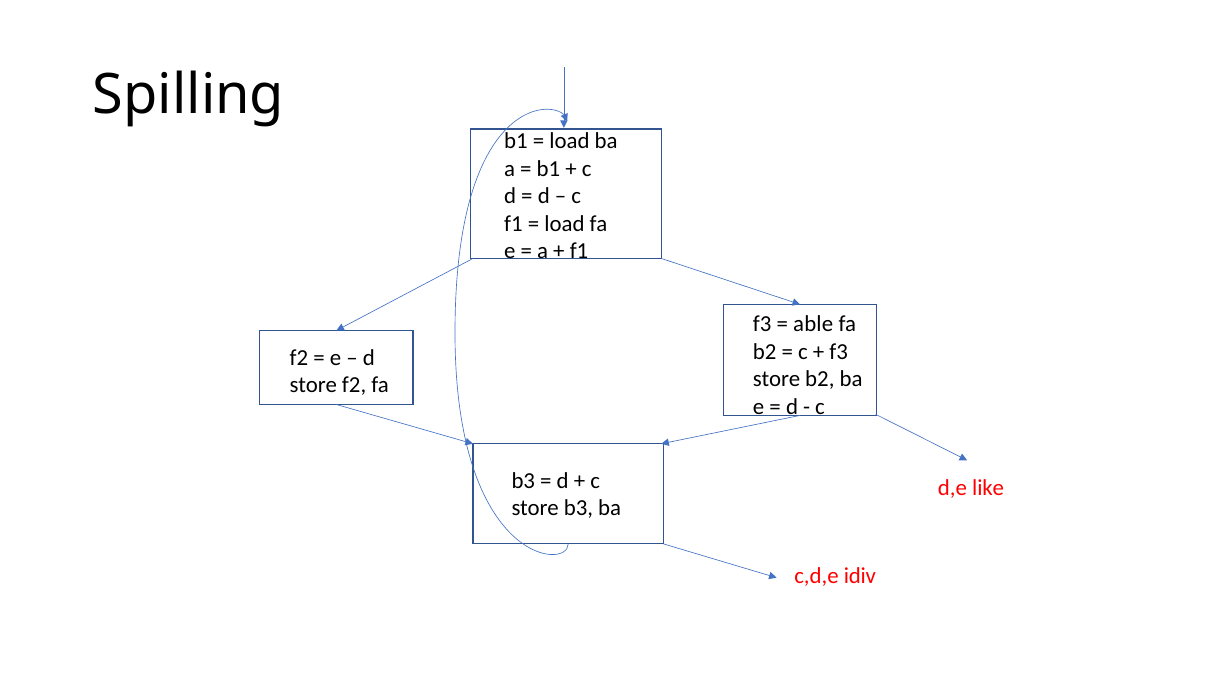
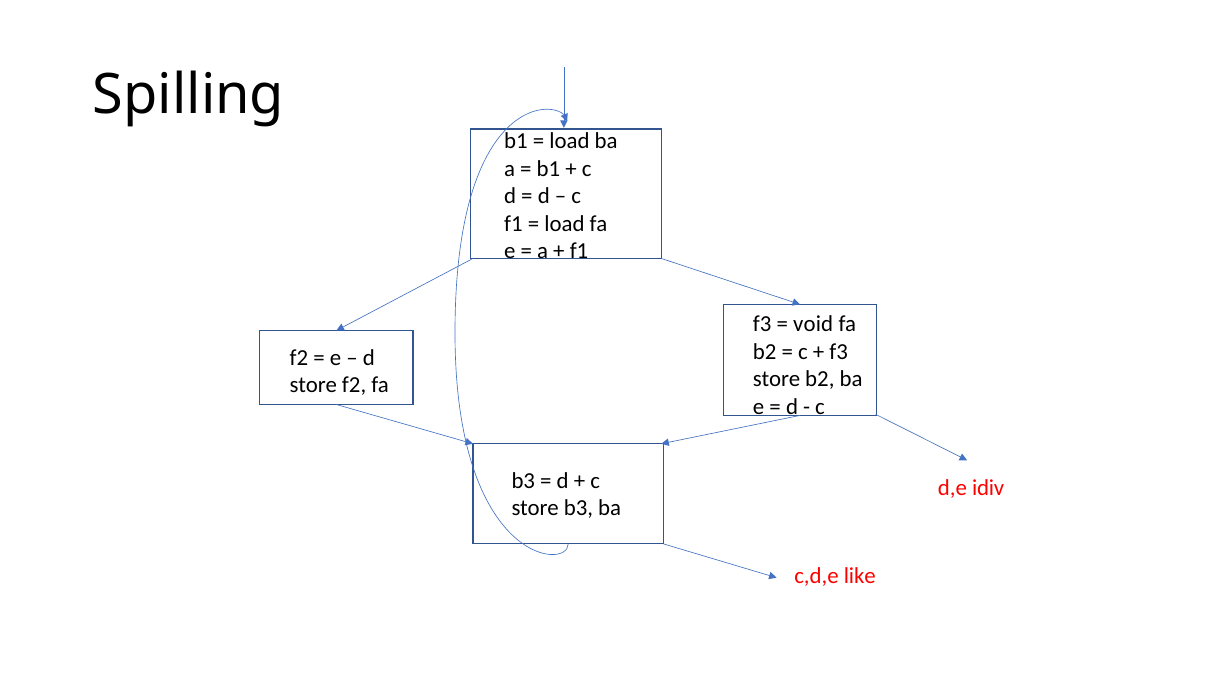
able: able -> void (813, 324)
like: like -> idiv (988, 487)
idiv: idiv -> like (860, 575)
